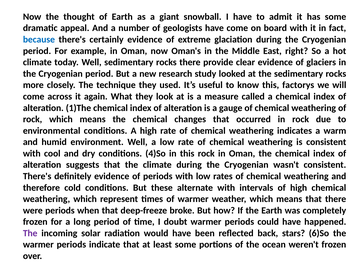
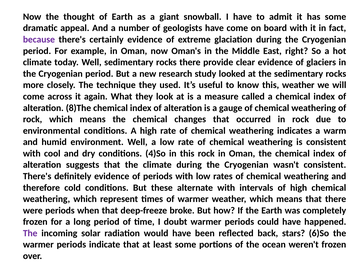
because colour: blue -> purple (39, 39)
this factorys: factorys -> weather (298, 85)
1)The: 1)The -> 8)The (78, 108)
